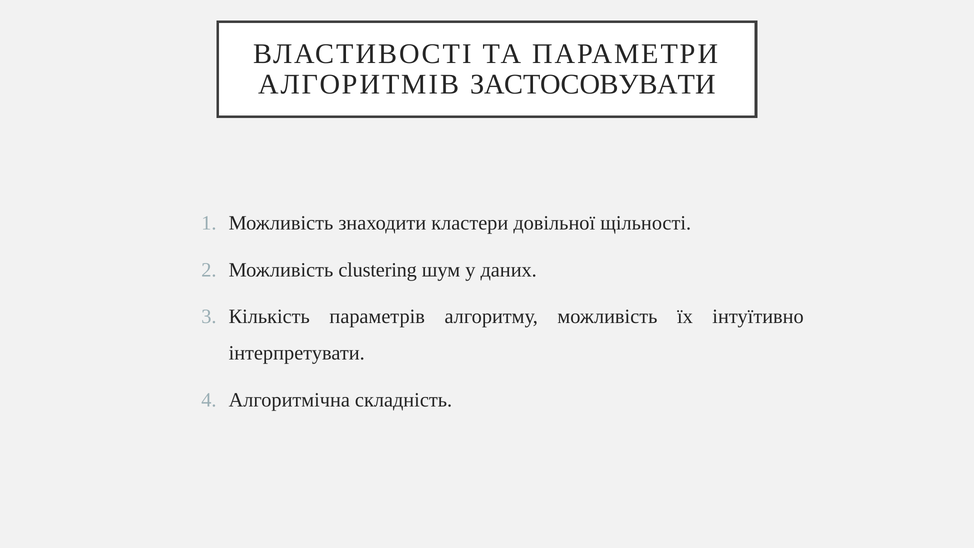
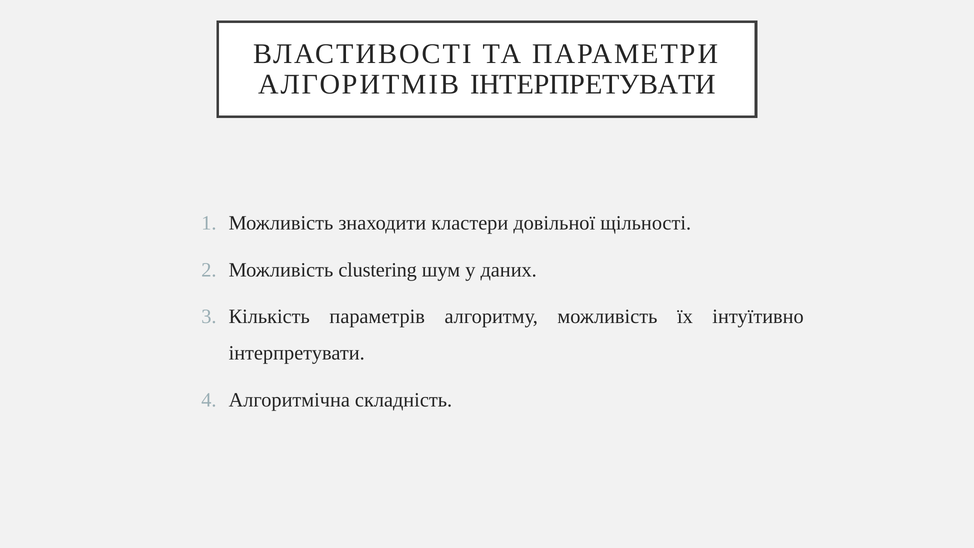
АЛГОРИТМІВ ЗАСТОСОВУВАТИ: ЗАСТОСОВУВАТИ -> ІНТЕРПРЕТУВАТИ (593, 85)
